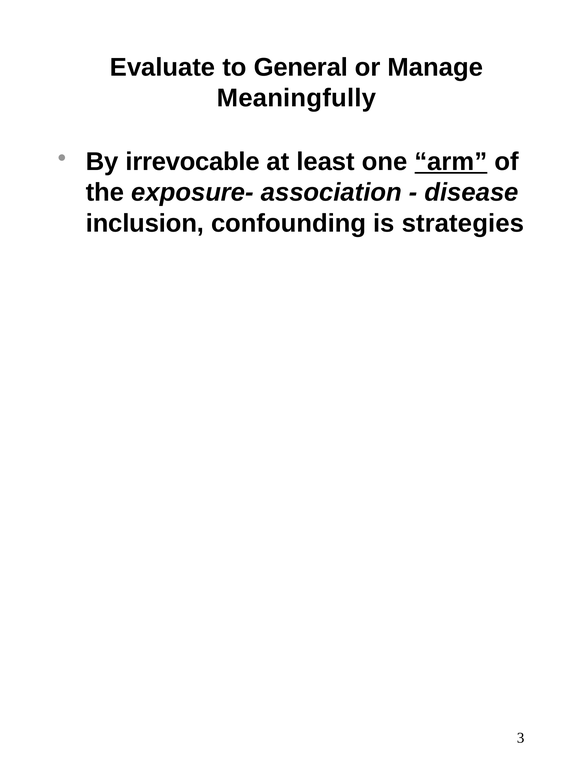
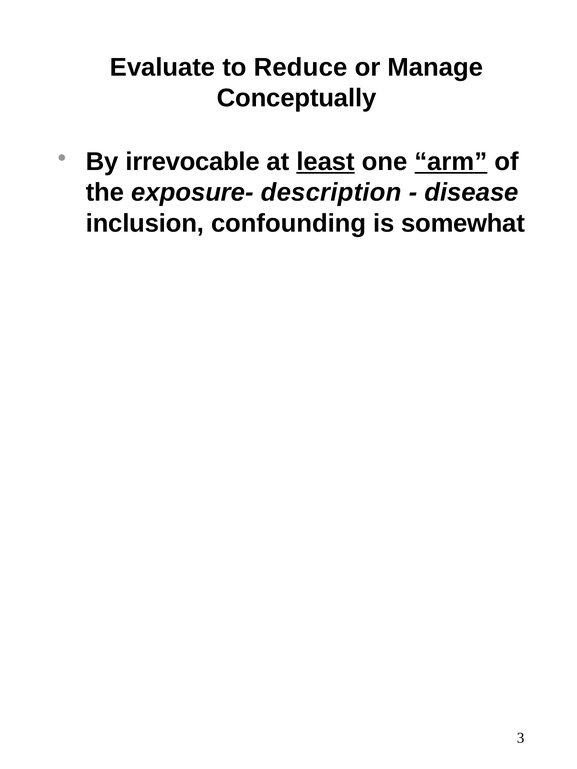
General: General -> Reduce (301, 67)
Meaningfully: Meaningfully -> Conceptually (297, 98)
least underline: none -> present (326, 162)
association: association -> description (331, 193)
strategies: strategies -> somewhat (463, 223)
